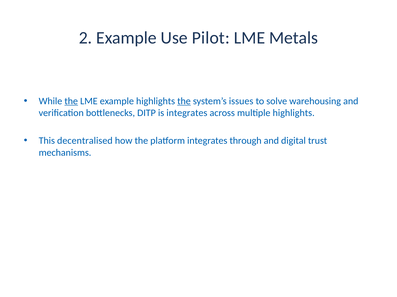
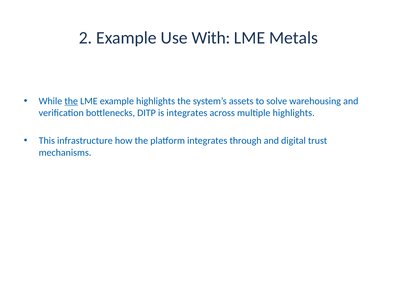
Pilot: Pilot -> With (211, 38)
the underline: present -> none (184, 101)
issues: issues -> assets (241, 101)
decentralised: decentralised -> infrastructure (85, 141)
